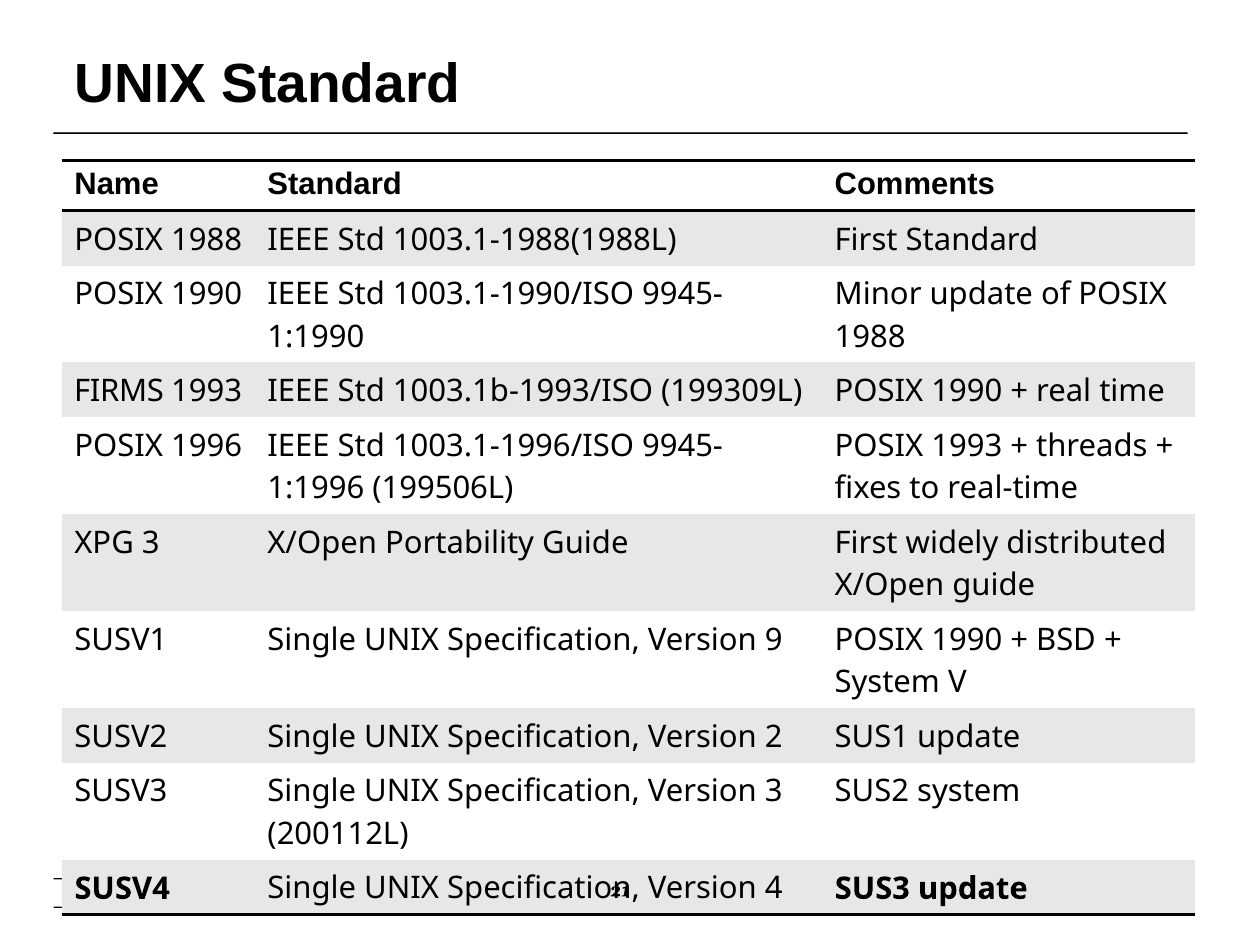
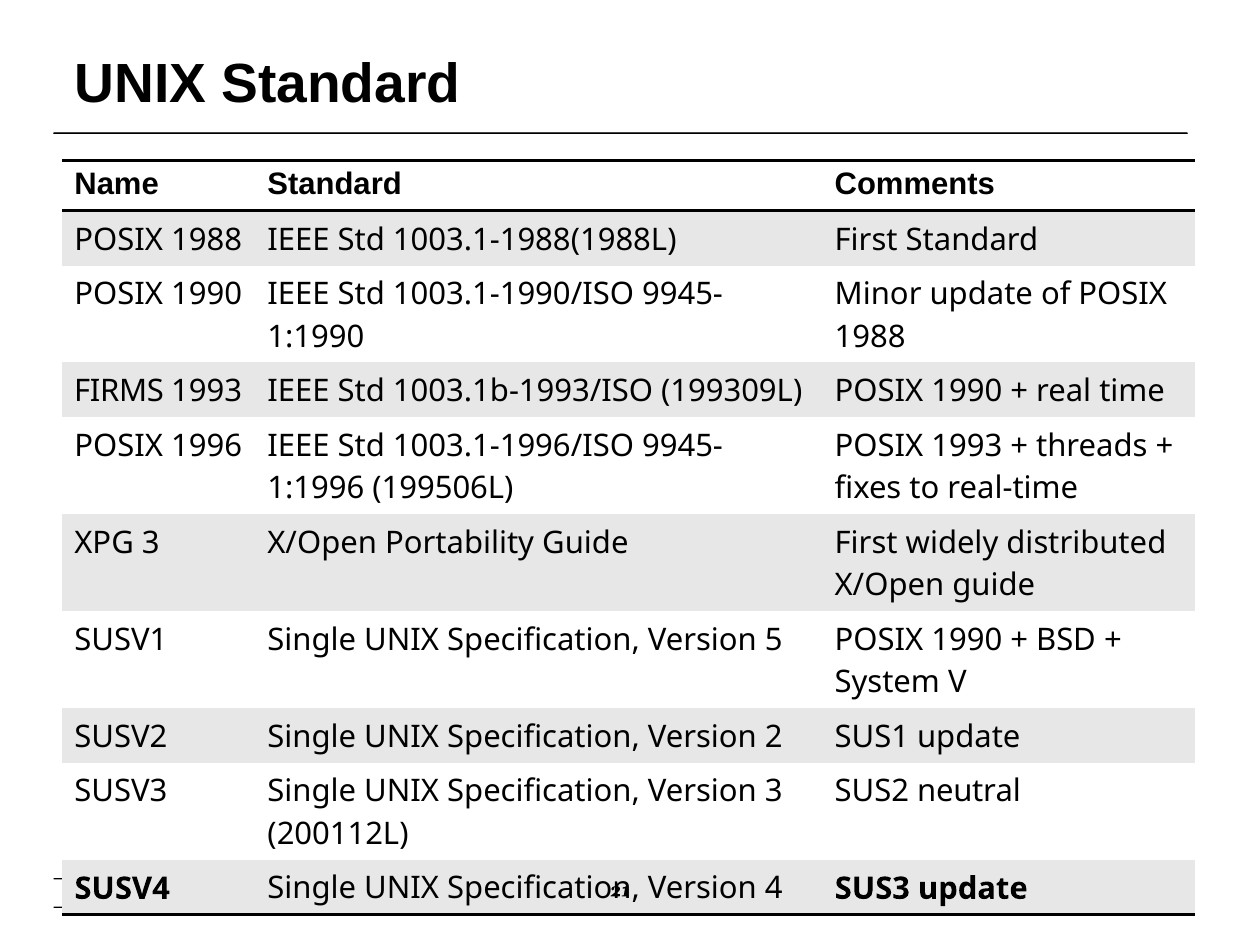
9: 9 -> 5 (774, 640)
SUS2 system: system -> neutral (969, 791)
